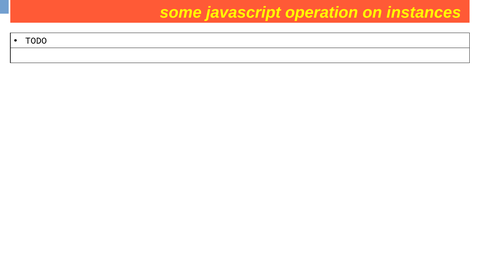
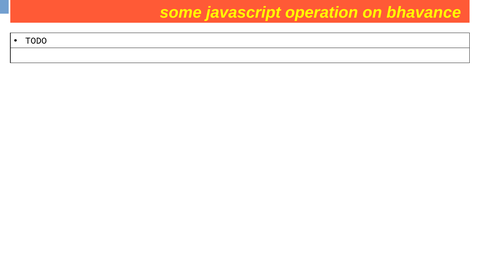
instances: instances -> bhavance (424, 12)
